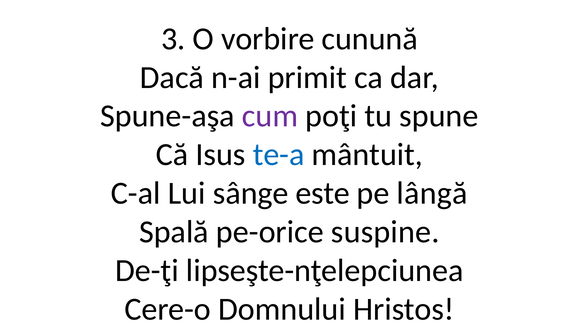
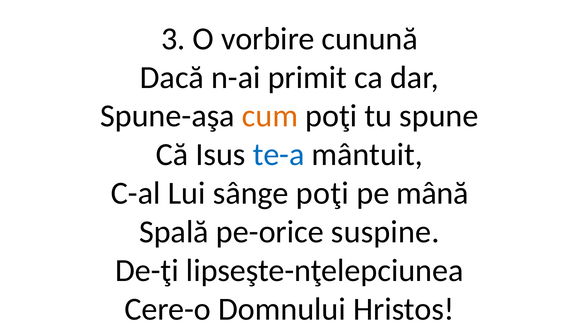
cum colour: purple -> orange (270, 116)
sânge este: este -> poţi (322, 193)
lângă: lângă -> mână (432, 193)
